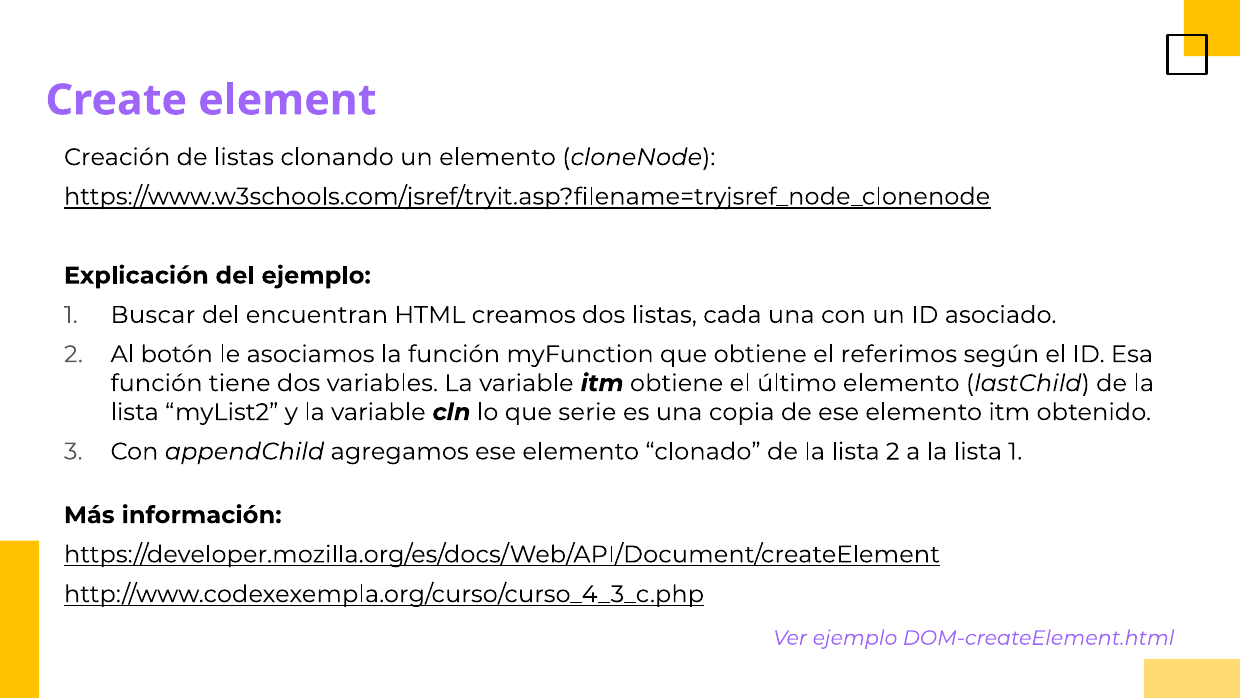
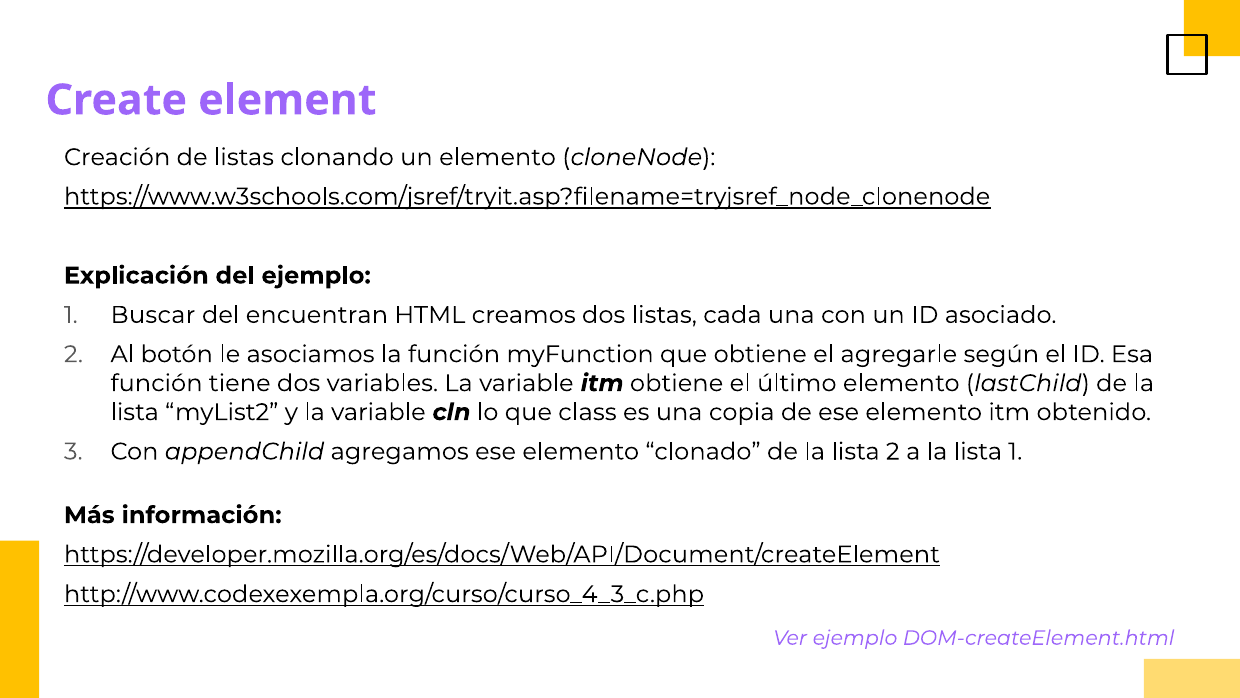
referimos: referimos -> agregarle (899, 354)
serie: serie -> class (587, 412)
